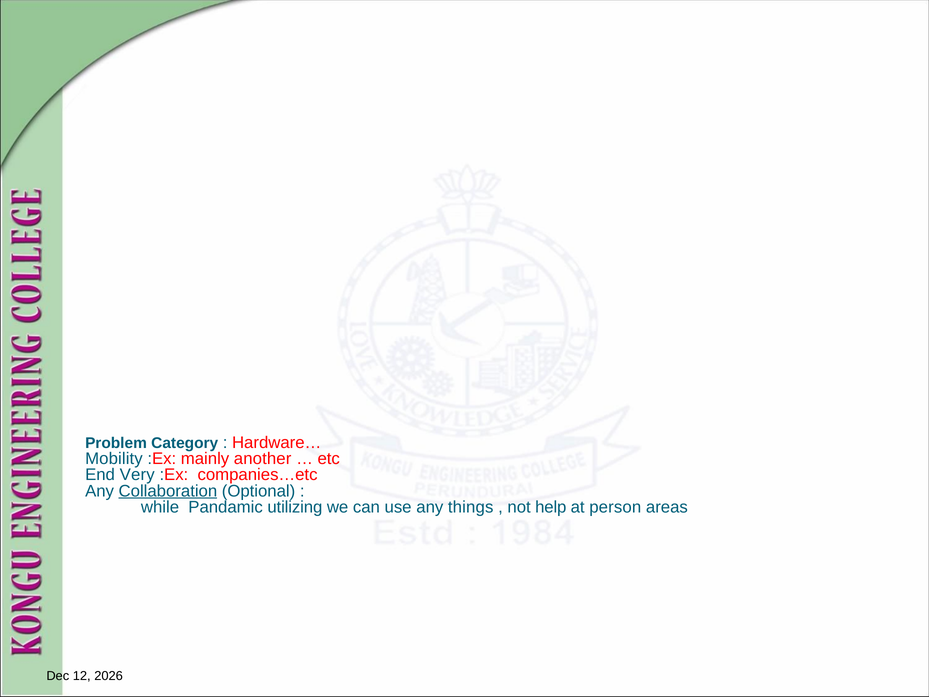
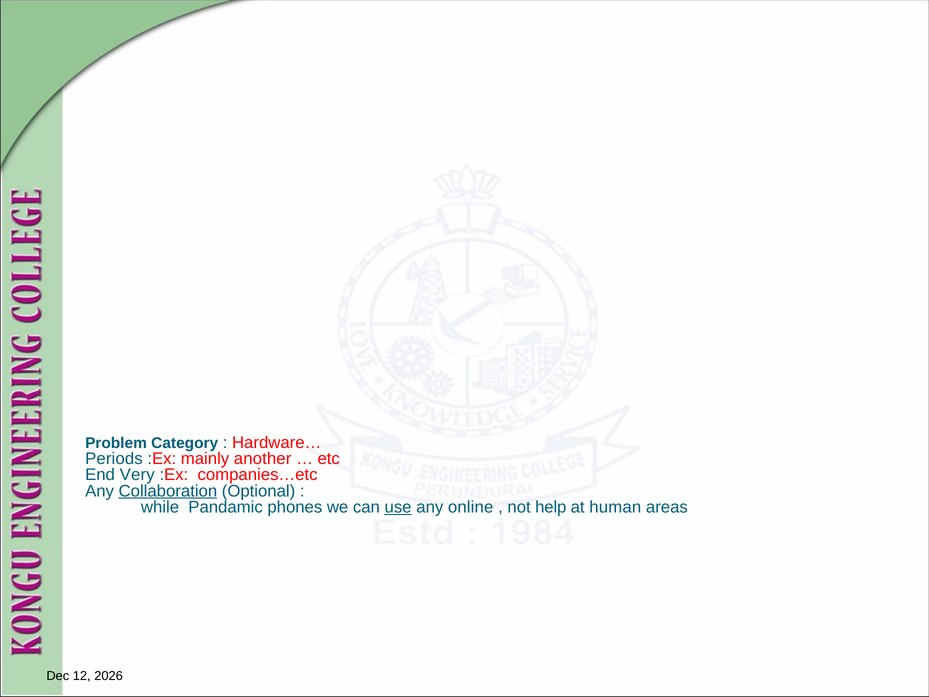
Mobility: Mobility -> Periods (114, 459)
utilizing: utilizing -> phones (295, 507)
use underline: none -> present (398, 507)
things: things -> online (471, 507)
person: person -> human (615, 507)
